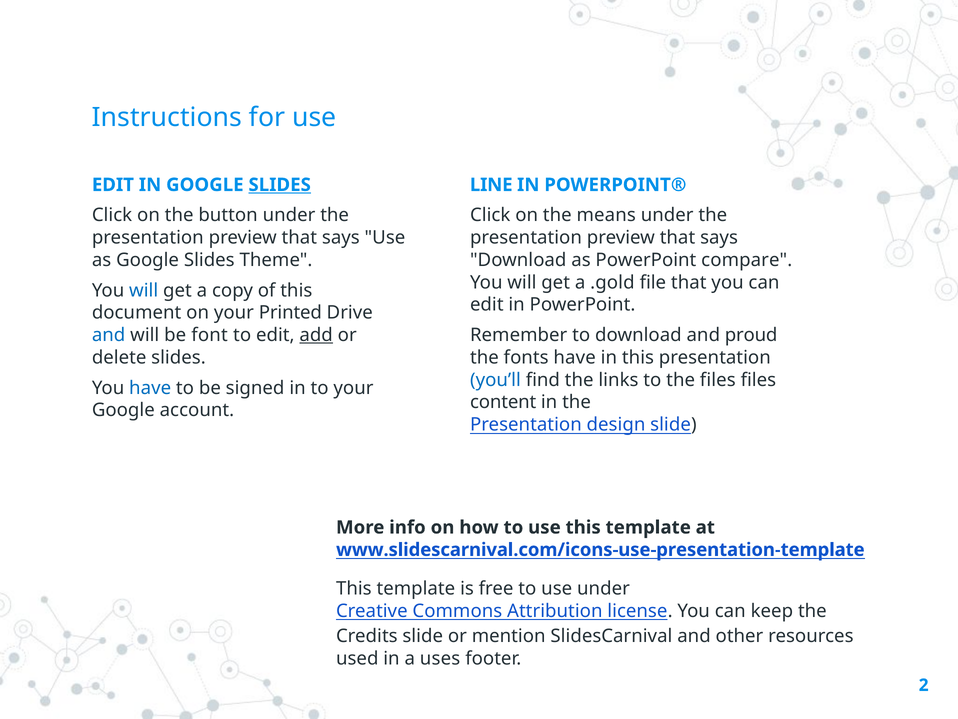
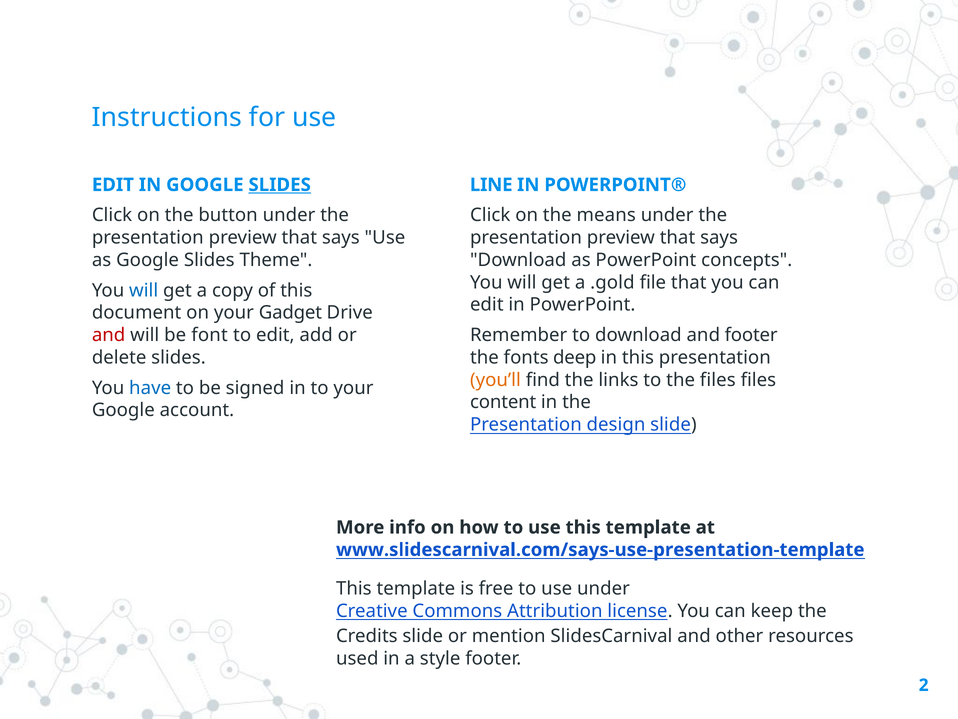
compare: compare -> concepts (747, 260)
Printed: Printed -> Gadget (290, 313)
and colour: blue -> red (109, 335)
add underline: present -> none (316, 335)
and proud: proud -> footer (751, 335)
fonts have: have -> deep (575, 357)
you’ll colour: blue -> orange (495, 380)
www.slidescarnival.com/icons-use-presentation-template: www.slidescarnival.com/icons-use-presentation-template -> www.slidescarnival.com/says-use-presentation-template (600, 549)
uses: uses -> style (440, 658)
